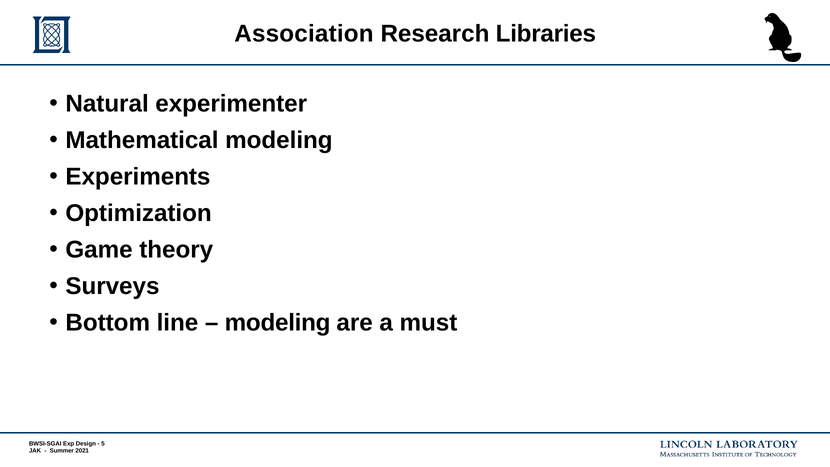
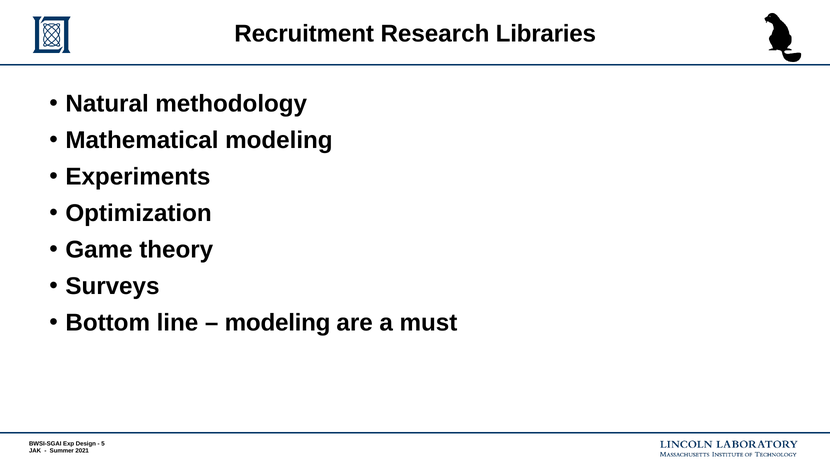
Association: Association -> Recruitment (304, 34)
experimenter: experimenter -> methodology (231, 104)
